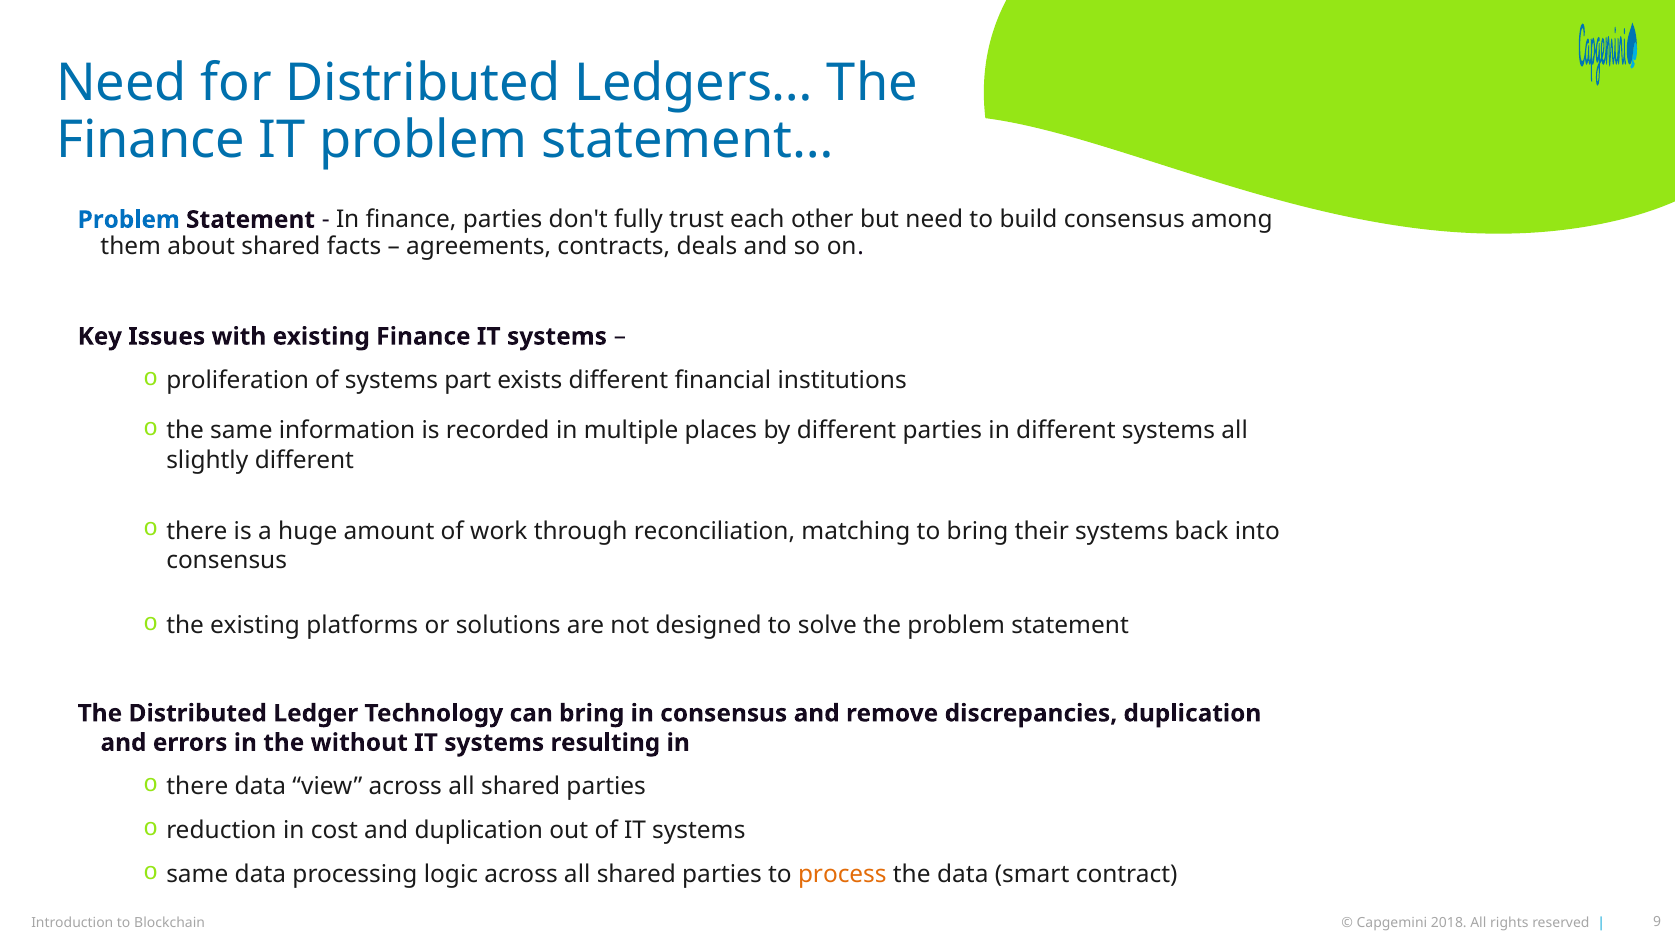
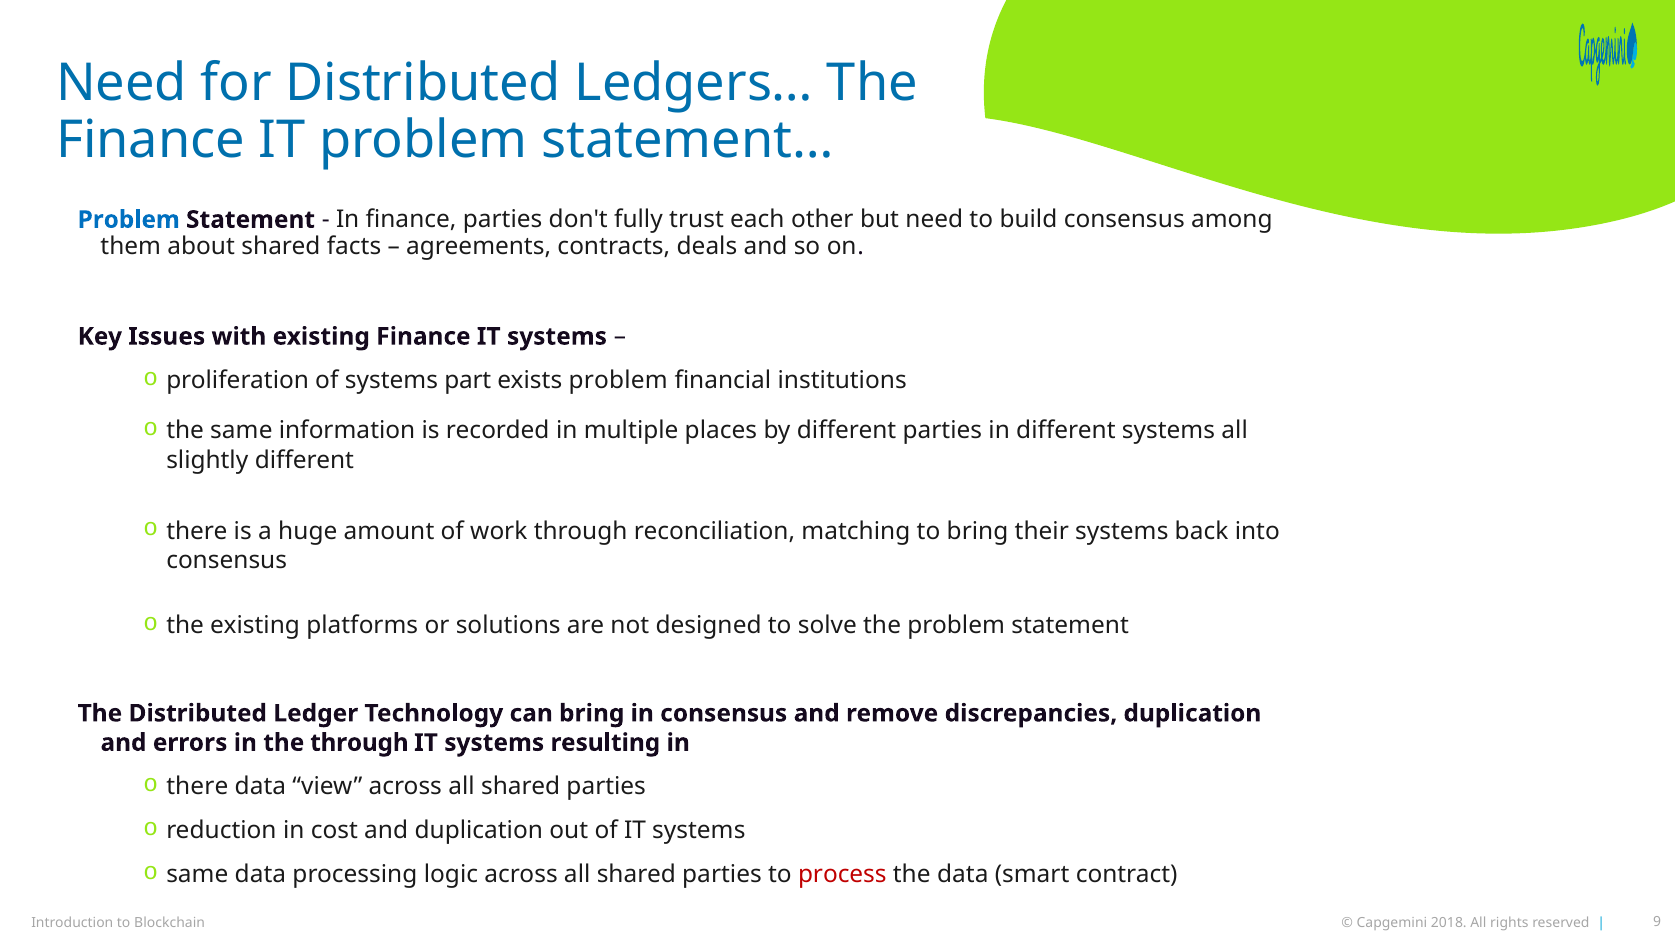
exists different: different -> problem (618, 381)
the without: without -> through (359, 743)
process colour: orange -> red (842, 875)
